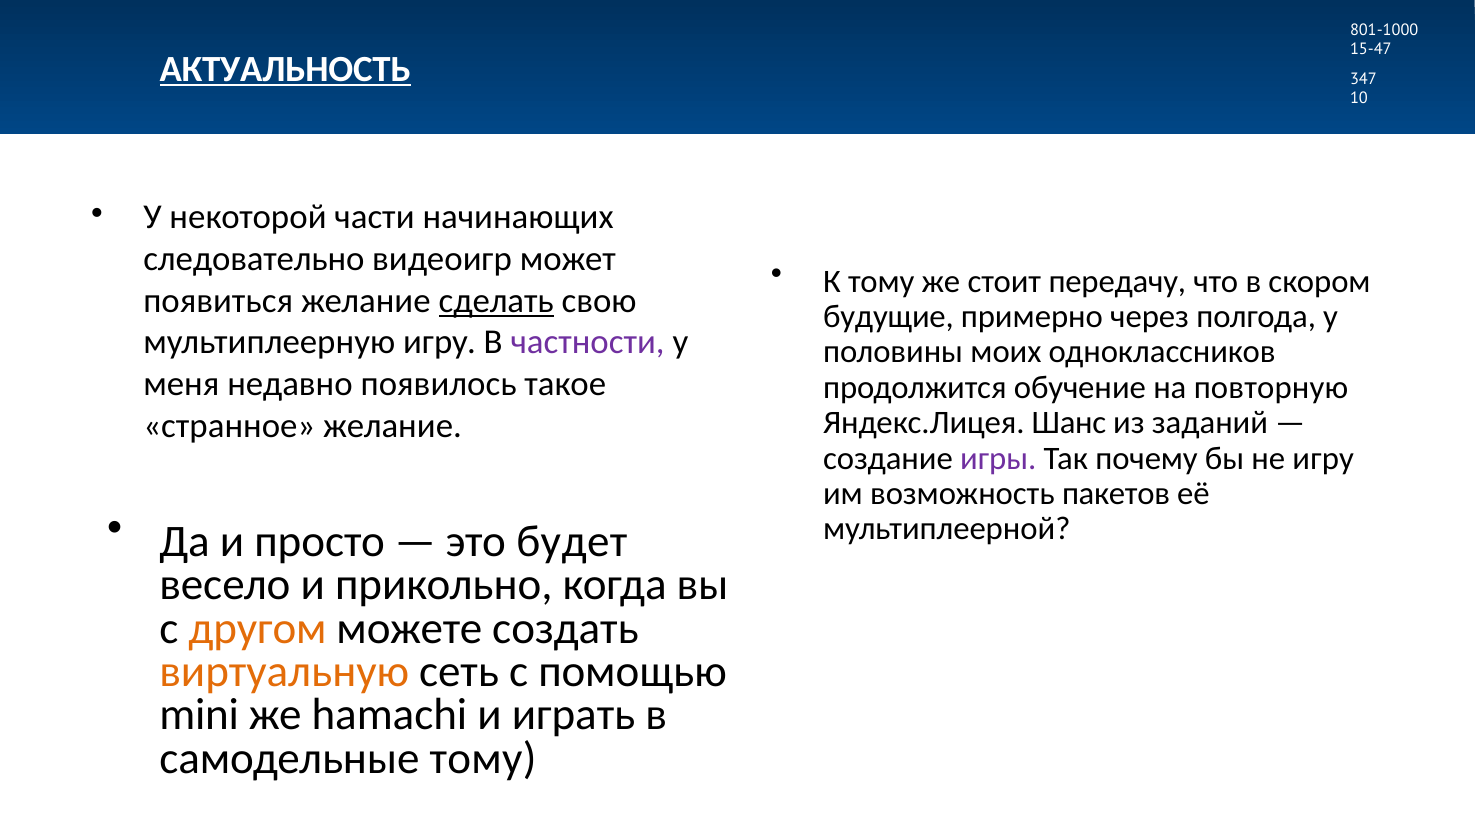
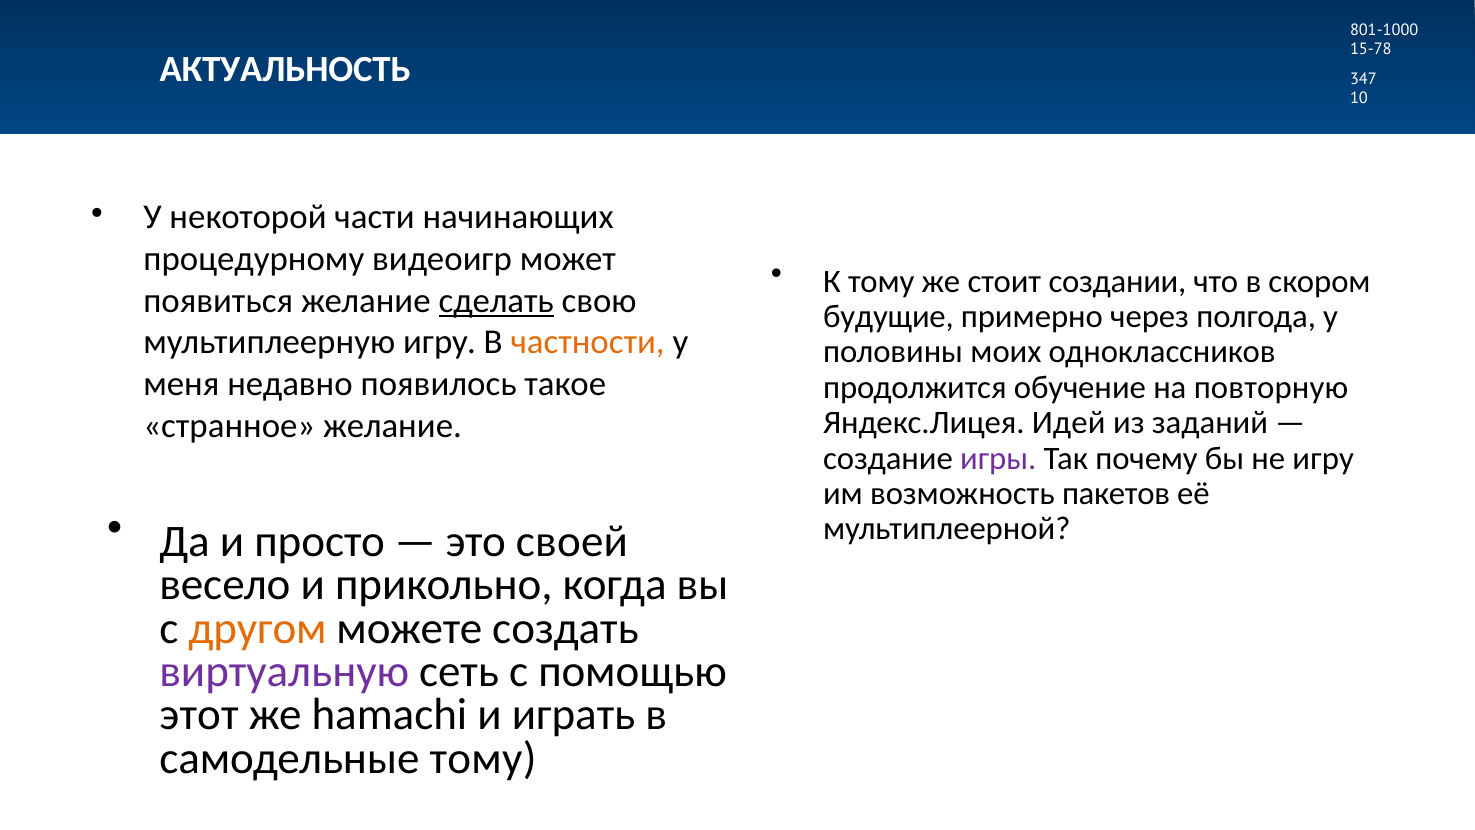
15-47: 15-47 -> 15-78 (1371, 49)
АКТУАЛЬНОСТЬ underline: present -> none (285, 69)
следовательно: следовательно -> процедурному (254, 259)
передачу: передачу -> создании (1117, 281)
частности colour: purple -> orange (588, 342)
Шанс: Шанс -> Идей (1069, 423)
будет: будет -> своей (572, 542)
виртуальную colour: orange -> purple (284, 671)
mini: mini -> этот (199, 715)
